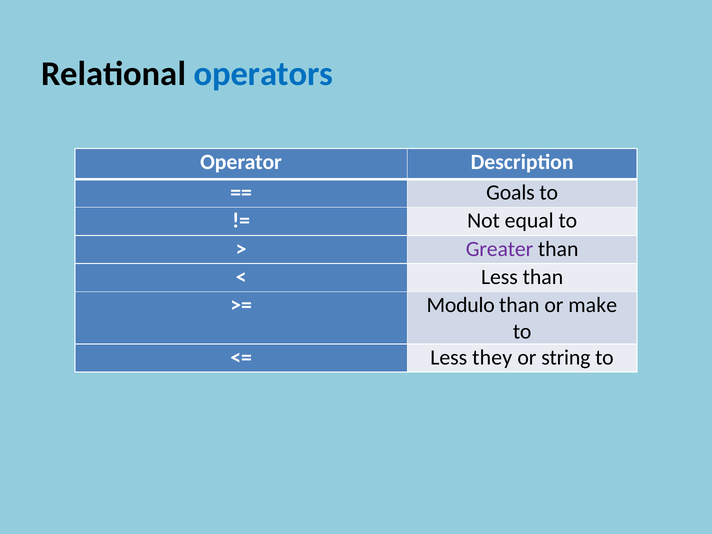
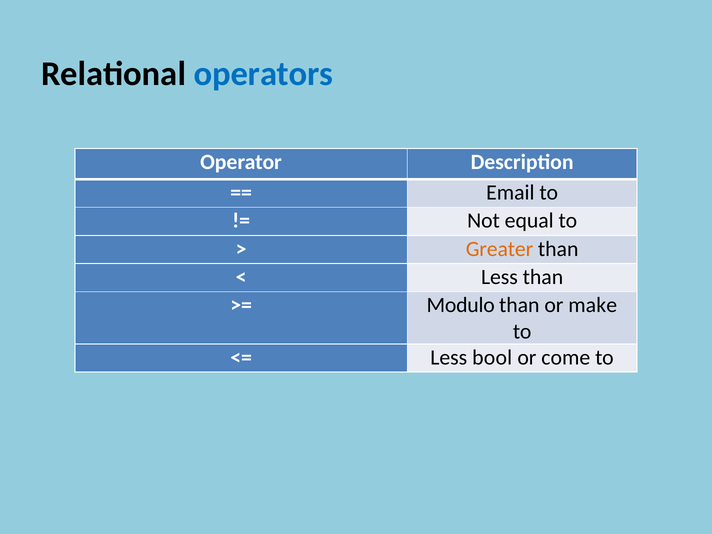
Goals: Goals -> Email (510, 193)
Greater colour: purple -> orange (500, 249)
they: they -> bool (492, 357)
string: string -> come (566, 357)
